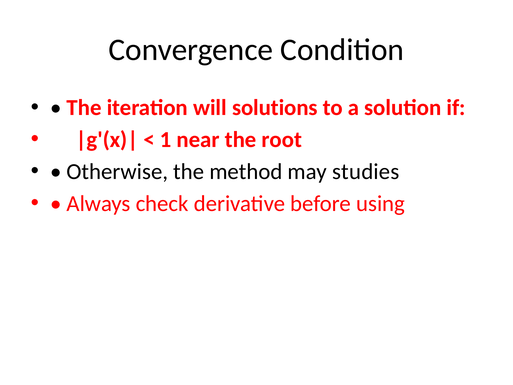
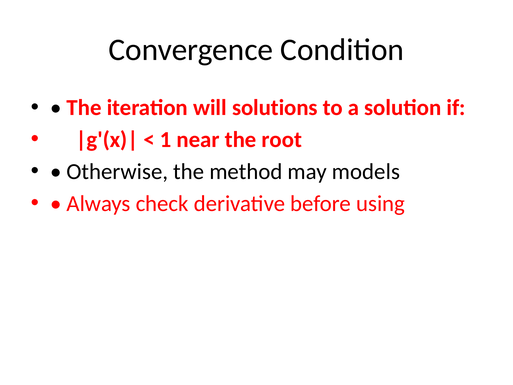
studies: studies -> models (366, 171)
